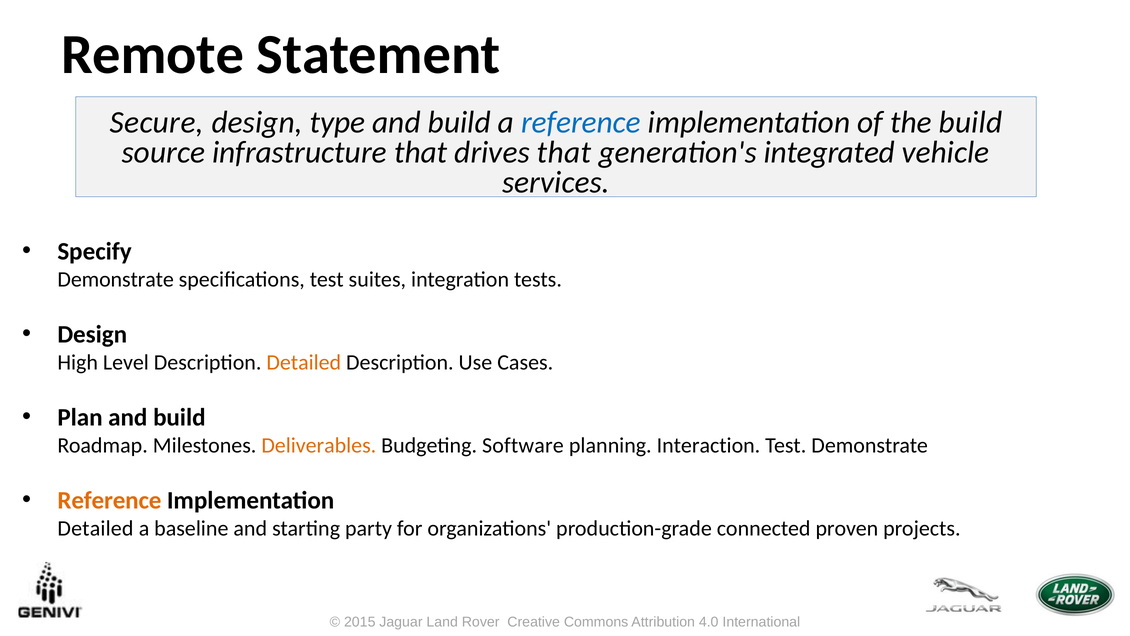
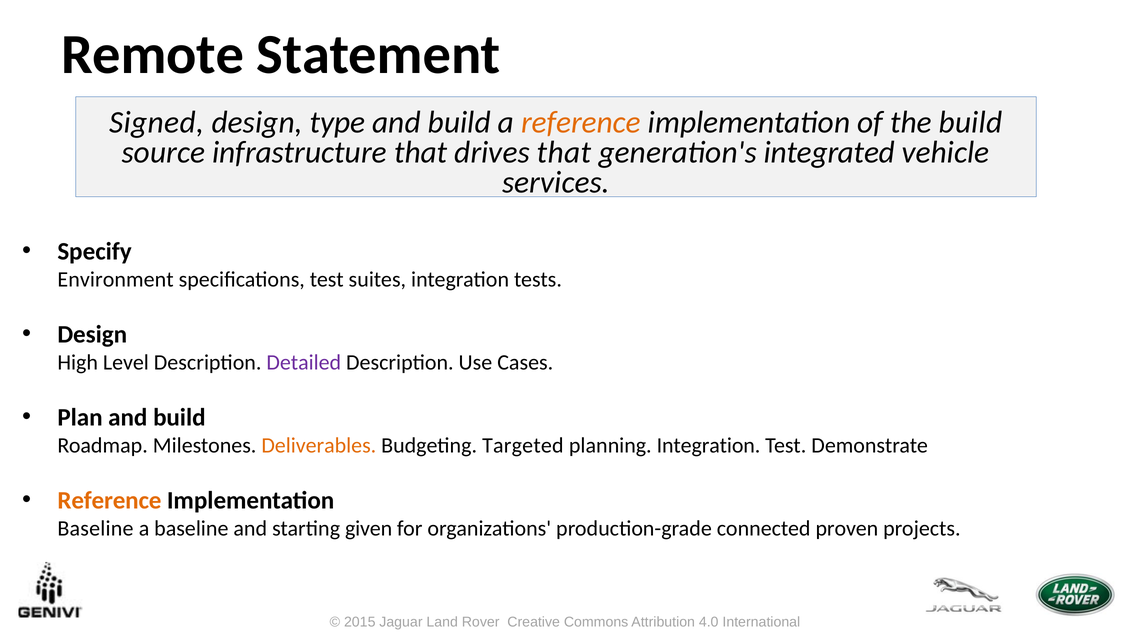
Secure: Secure -> Signed (157, 122)
reference colour: blue -> orange (581, 122)
Demonstrate: Demonstrate -> Environment (116, 280)
Detailed colour: orange -> purple (304, 362)
Software: Software -> Targeted (523, 445)
planning Interaction: Interaction -> Integration (708, 445)
Detailed: Detailed -> Baseline (95, 528)
party: party -> given (369, 528)
